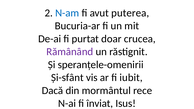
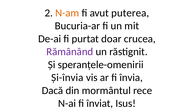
N-am colour: blue -> orange (67, 13)
Și-sfânt: Și-sfânt -> Și-învia (67, 78)
iubit: iubit -> învia (131, 78)
